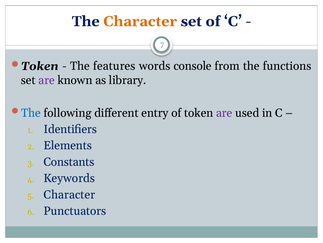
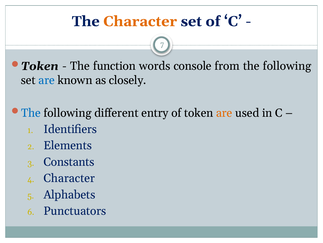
features: features -> function (114, 66)
from the functions: functions -> following (287, 66)
are colour: purple -> blue (47, 80)
library: library -> closely (128, 80)
are colour: purple -> orange (224, 113)
Keywords: Keywords -> Character (69, 178)
Character: Character -> Alphabets (69, 194)
